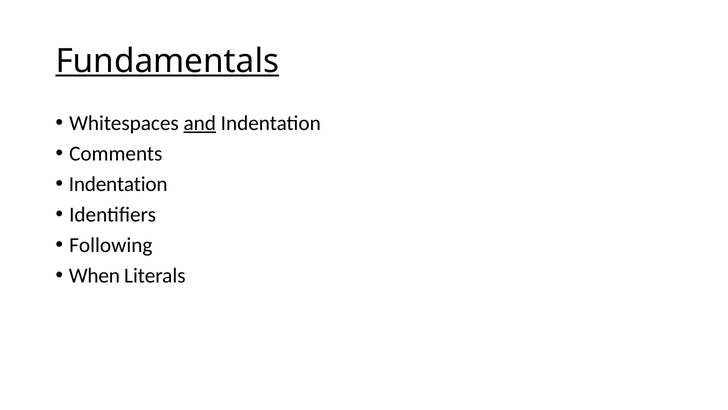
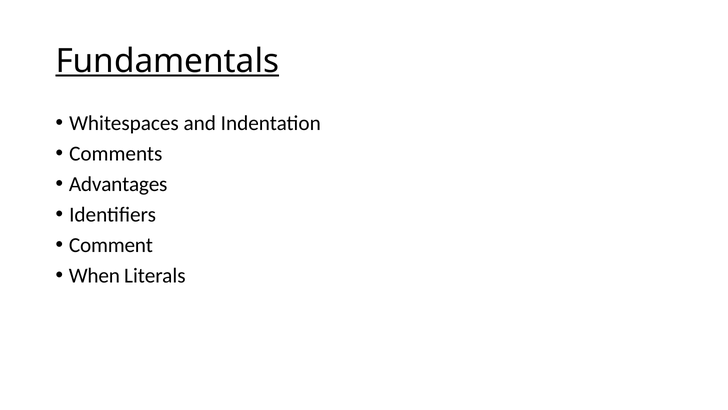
and underline: present -> none (200, 123)
Indentation: Indentation -> Advantages (118, 184)
Following: Following -> Comment (111, 245)
